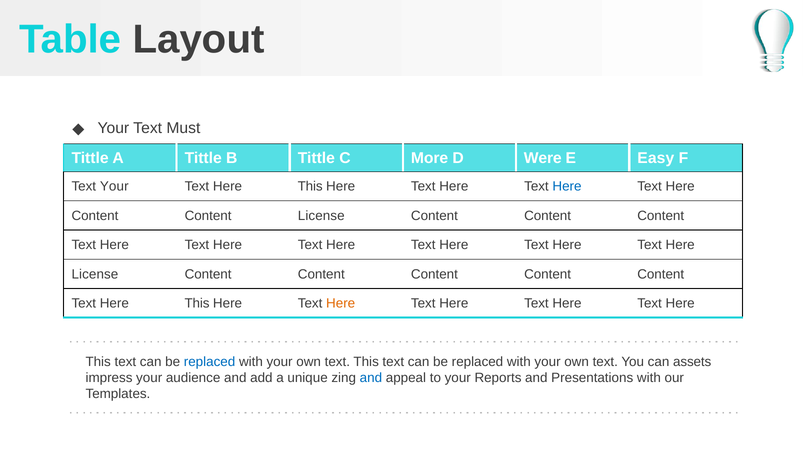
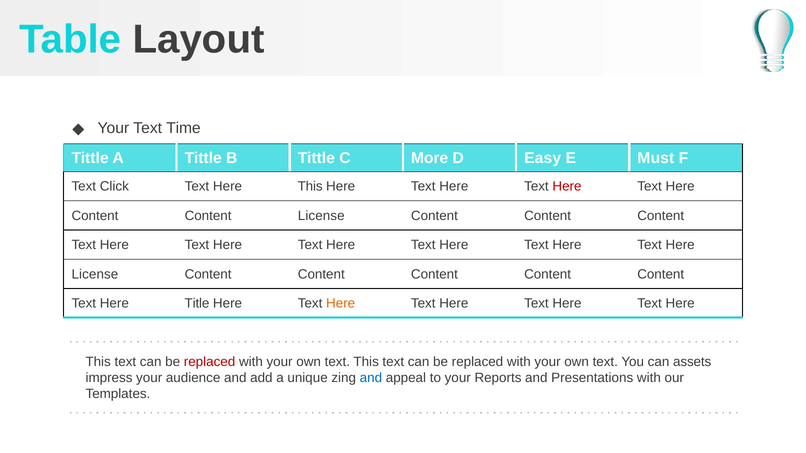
Must: Must -> Time (184, 128)
Were: Were -> Easy (543, 158)
Easy: Easy -> Must (656, 158)
Text Your: Your -> Click (114, 187)
Here colour: blue -> red (567, 187)
This: This -> Title (197, 304)
replaced colour: blue -> red (210, 362)
